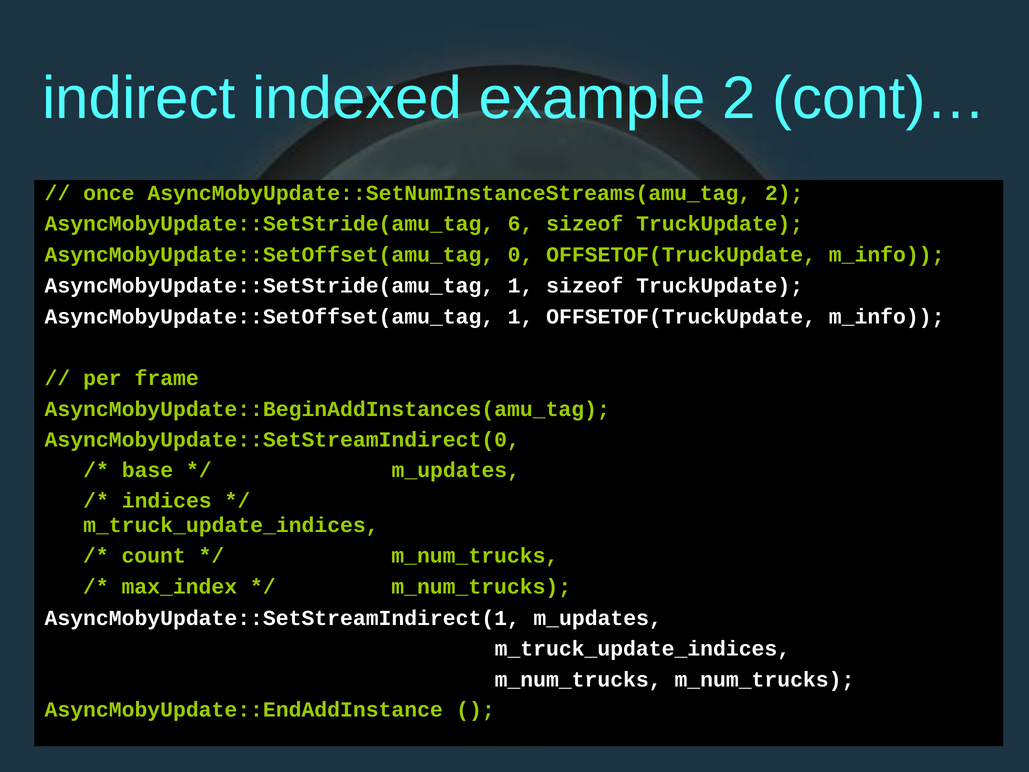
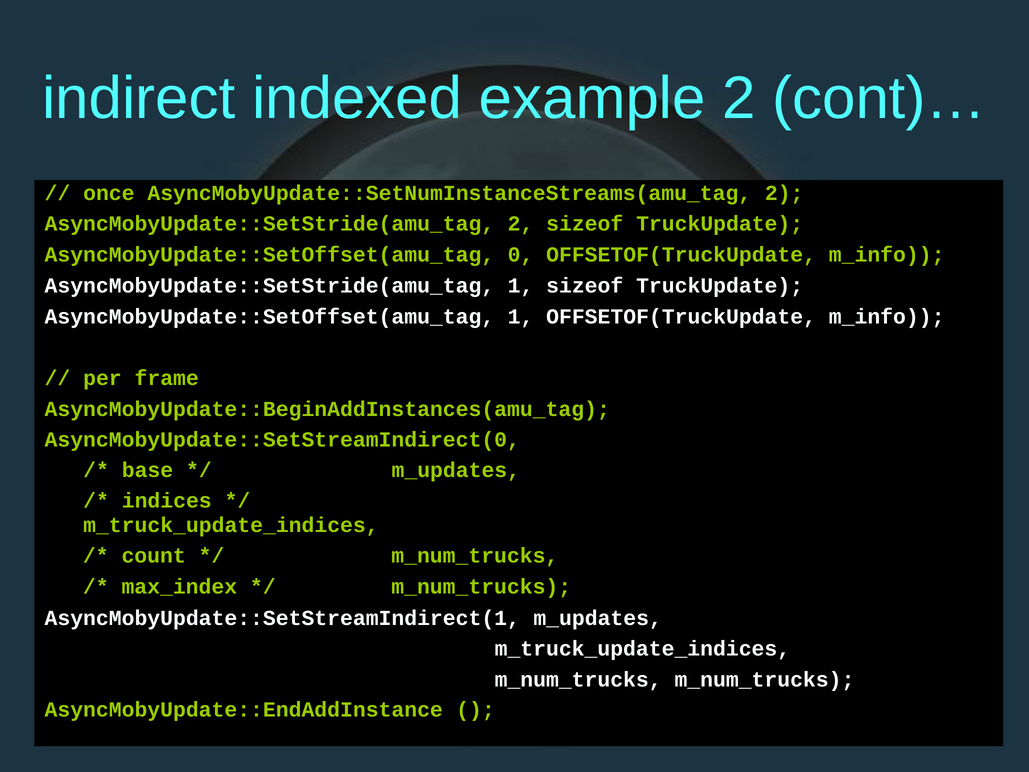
AsyncMobyUpdate::SetStride(amu_tag 6: 6 -> 2 (521, 224)
